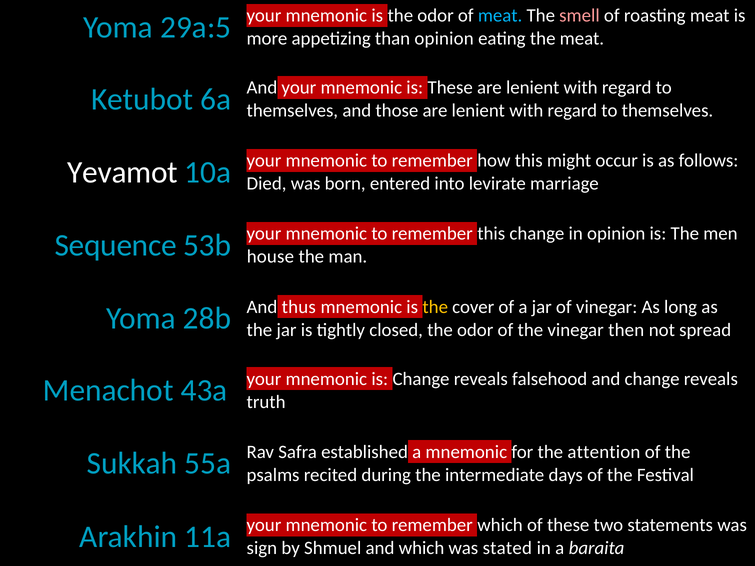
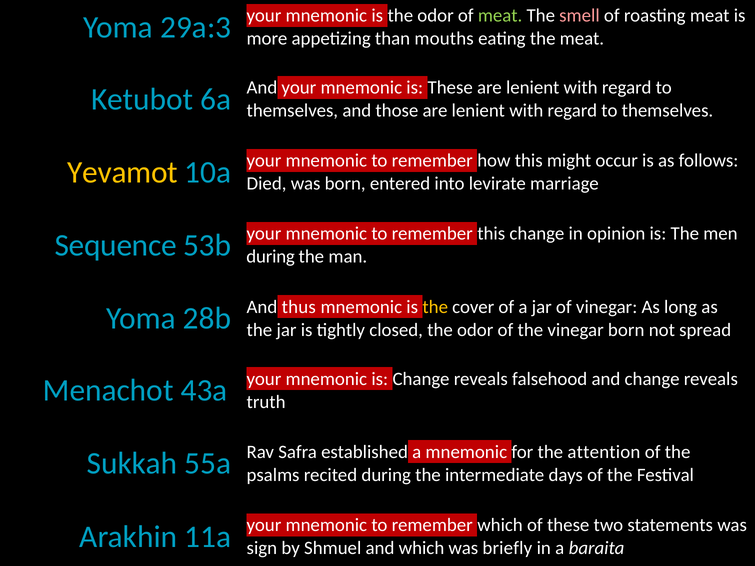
29a:5: 29a:5 -> 29a:3 (196, 27)
meat colour: light blue -> light green (500, 16)
than opinion: opinion -> mouths (444, 39)
Yevamot colour: white -> yellow (123, 172)
house: house -> during (271, 257)
vinegar then: then -> born (626, 330)
stated: stated -> briefly (507, 548)
